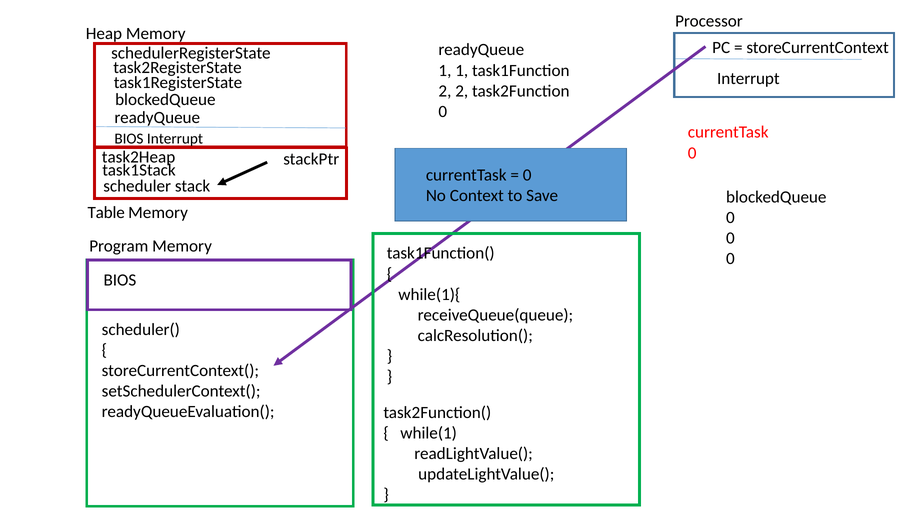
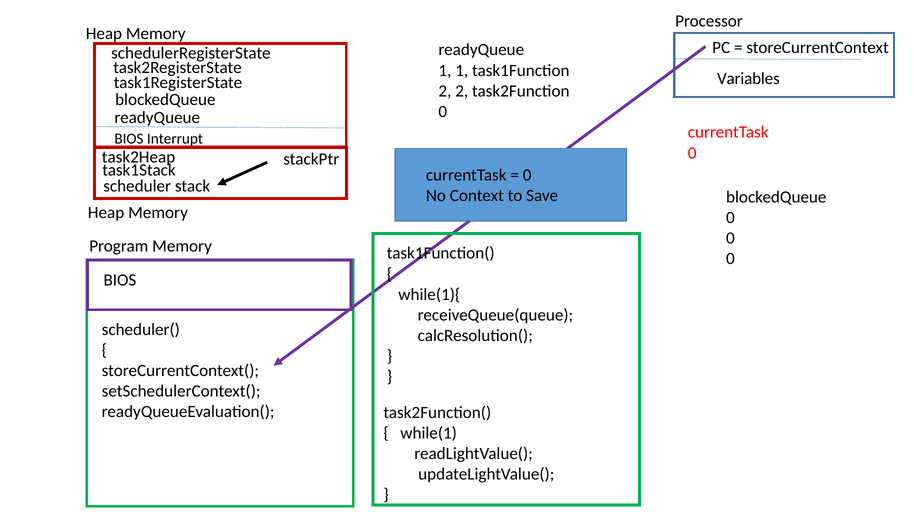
Interrupt: Interrupt -> Variables (748, 78)
Table: Table -> Heap (106, 213)
